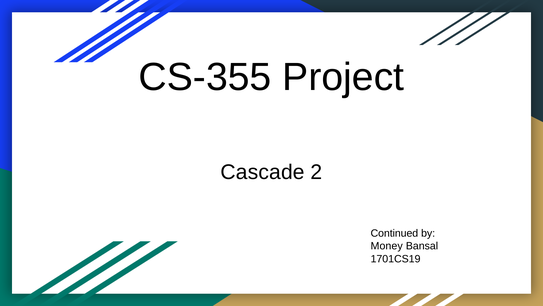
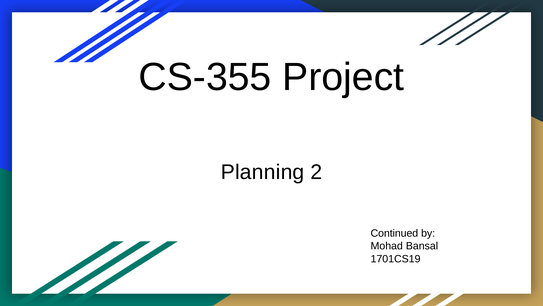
Cascade: Cascade -> Planning (263, 172)
Money: Money -> Mohad (387, 246)
